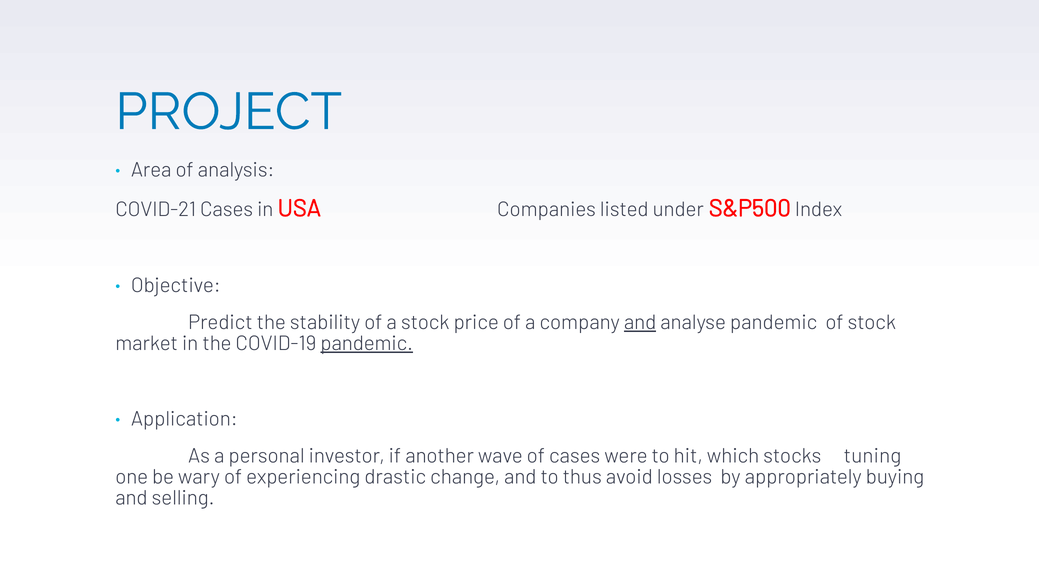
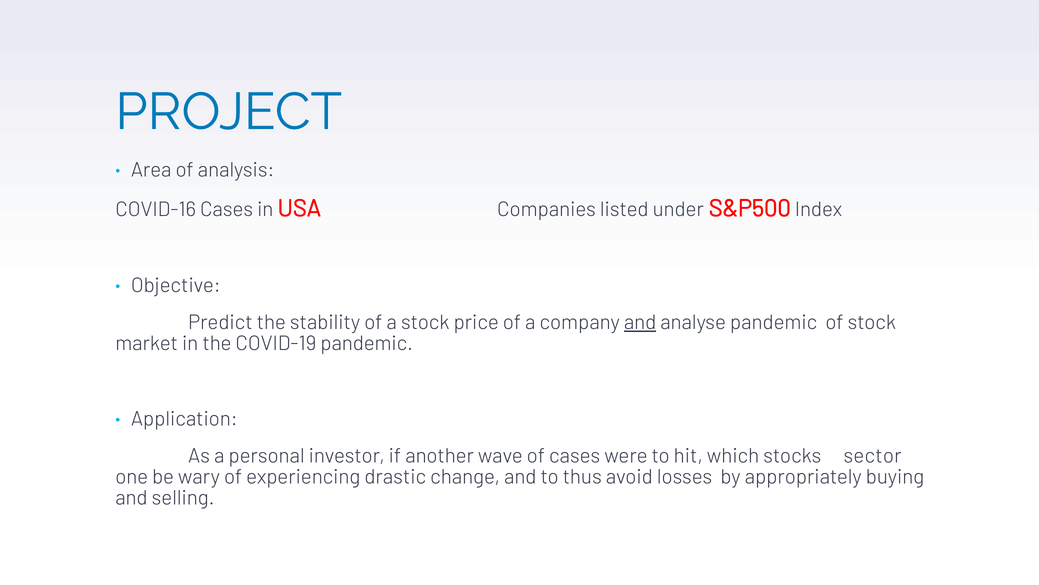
COVID-21: COVID-21 -> COVID-16 (156, 209)
pandemic underline: present -> none (367, 343)
tuning: tuning -> sector (873, 455)
